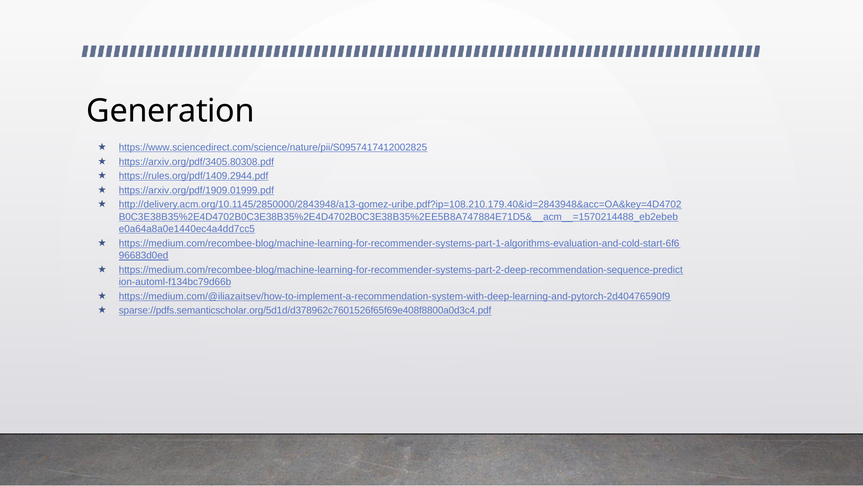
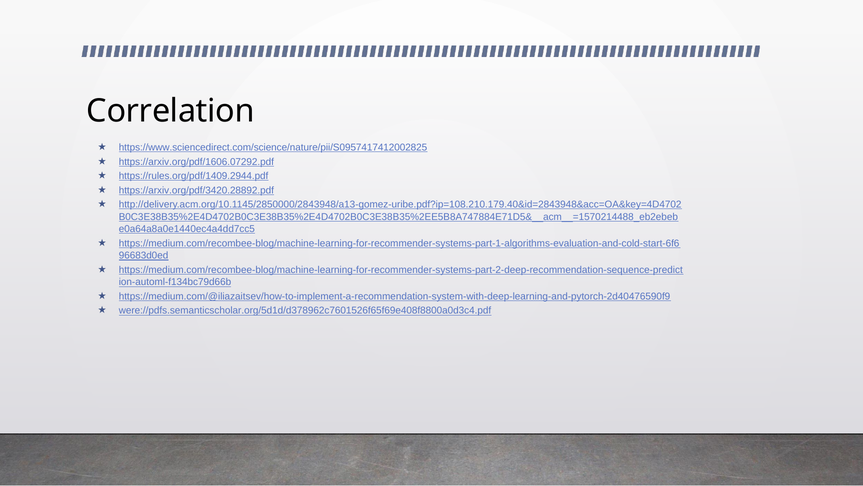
Generation: Generation -> Correlation (171, 111)
https://arxiv.org/pdf/3405.80308.pdf: https://arxiv.org/pdf/3405.80308.pdf -> https://arxiv.org/pdf/1606.07292.pdf (196, 162)
https://arxiv.org/pdf/1909.01999.pdf: https://arxiv.org/pdf/1909.01999.pdf -> https://arxiv.org/pdf/3420.28892.pdf (196, 190)
sparse://pdfs.semanticscholar.org/5d1d/d378962c7601526f65f69e408f8800a0d3c4.pdf: sparse://pdfs.semanticscholar.org/5d1d/d378962c7601526f65f69e408f8800a0d3c4.pdf -> were://pdfs.semanticscholar.org/5d1d/d378962c7601526f65f69e408f8800a0d3c4.pdf (305, 310)
